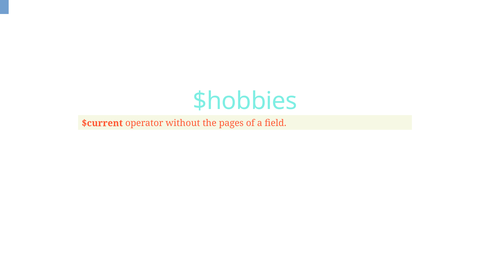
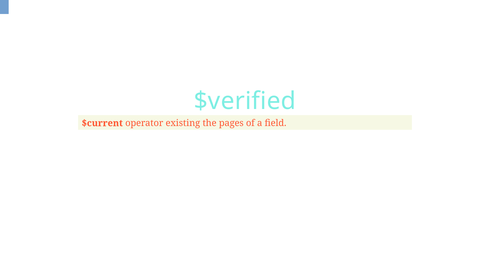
$hobbies: $hobbies -> $verified (245, 101)
without: without -> existing (183, 123)
